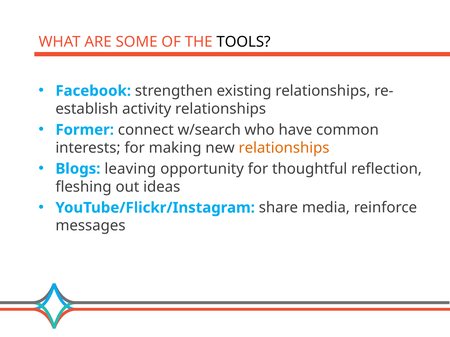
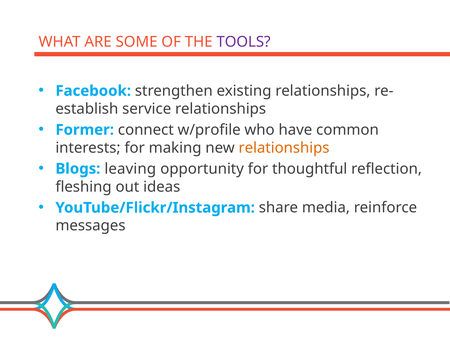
TOOLS colour: black -> purple (244, 42)
activity: activity -> service (147, 109)
w/search: w/search -> w/profile (209, 130)
